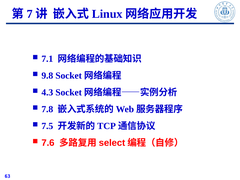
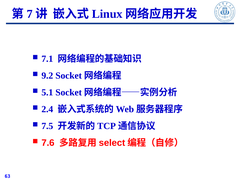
9.8: 9.8 -> 9.2 (47, 76)
4.3: 4.3 -> 5.1 (47, 92)
7.8: 7.8 -> 2.4 (47, 109)
